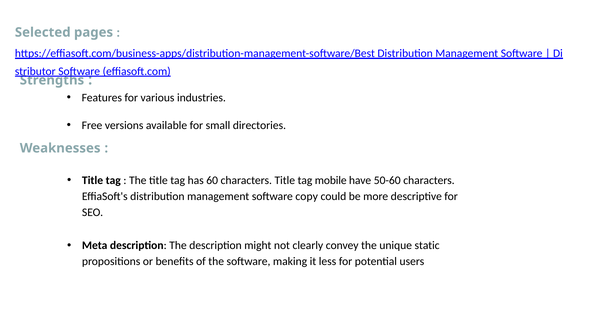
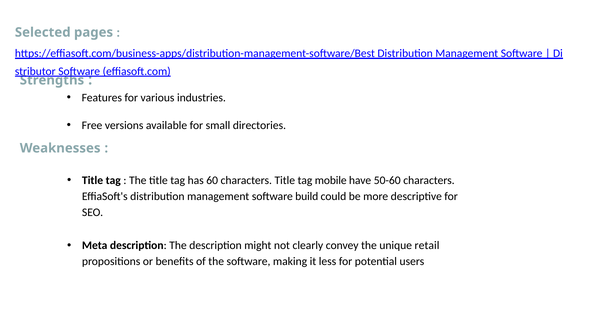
copy: copy -> build (307, 196)
static: static -> retail (427, 246)
